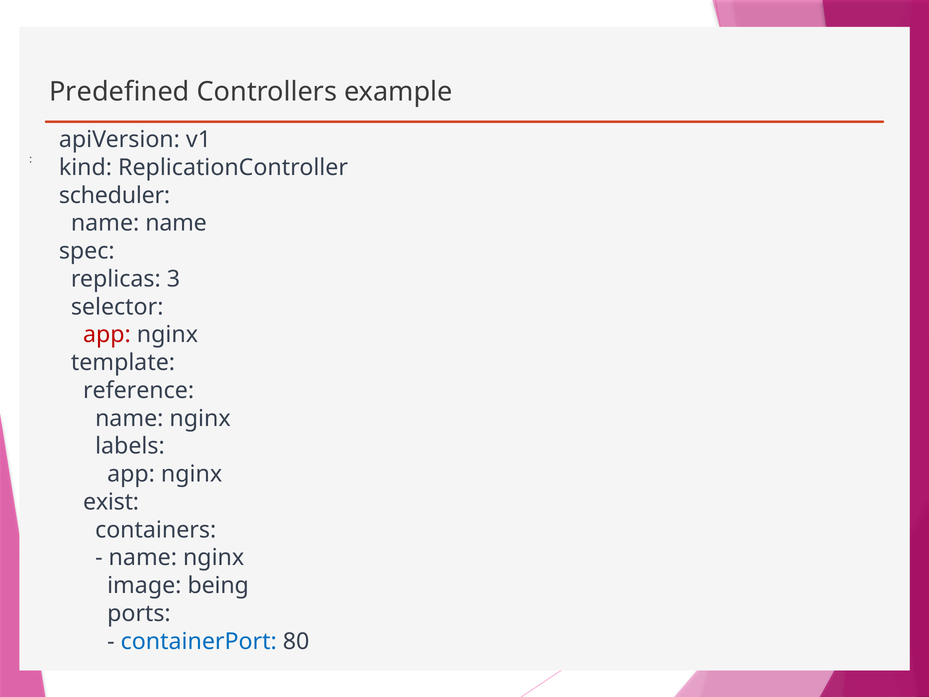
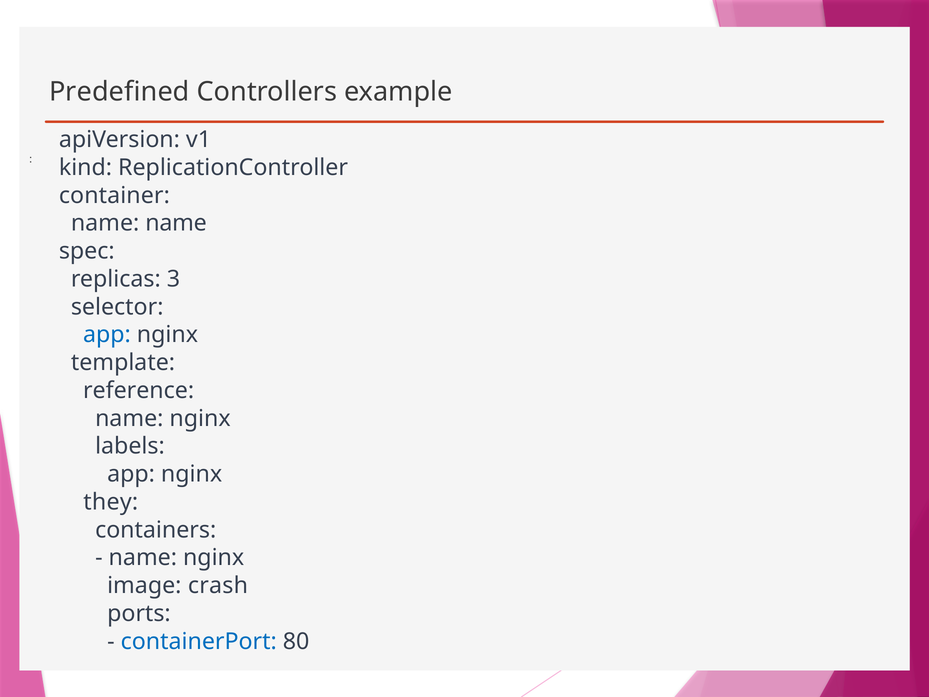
scheduler: scheduler -> container (114, 195)
app colour: red -> blue (107, 335)
exist: exist -> they (111, 502)
being: being -> crash (218, 585)
